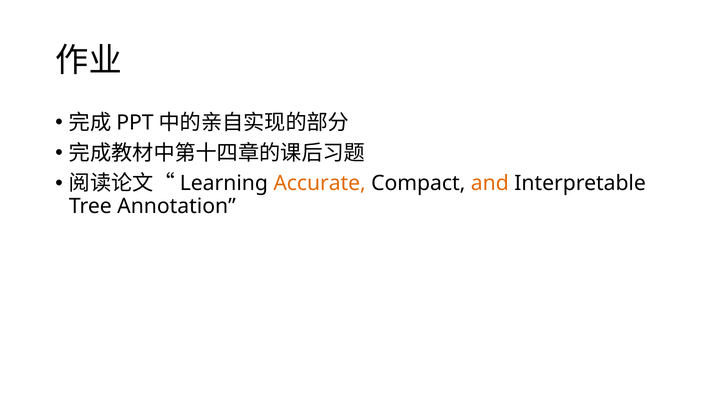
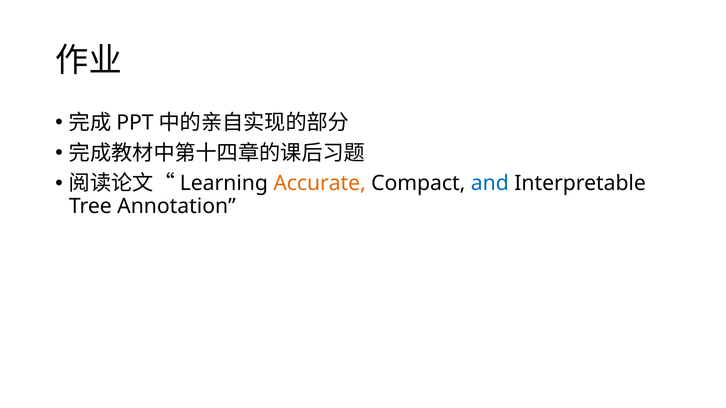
and colour: orange -> blue (490, 184)
